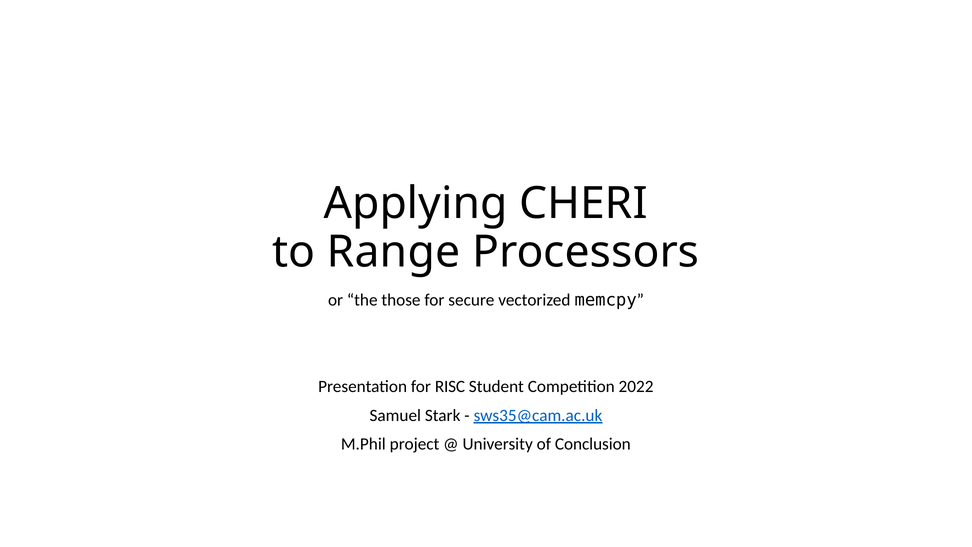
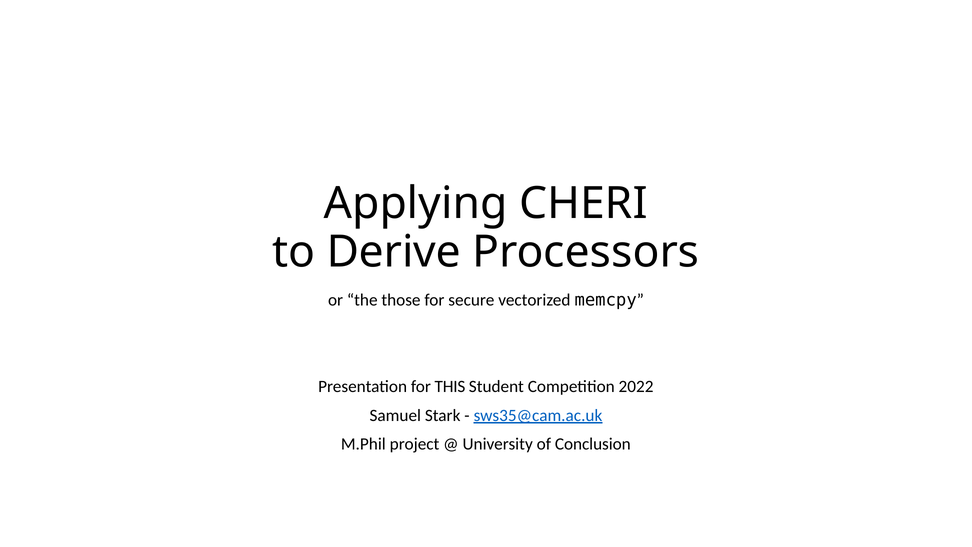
Range: Range -> Derive (394, 252)
RISC: RISC -> THIS (450, 386)
